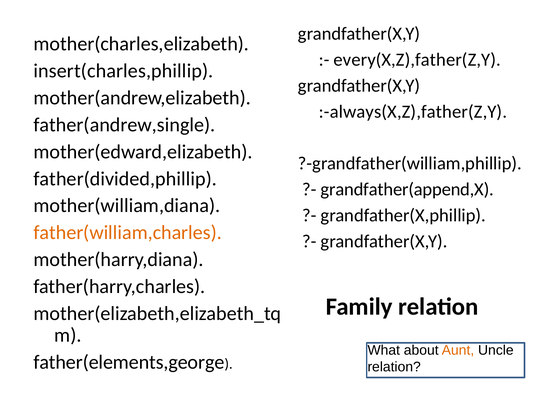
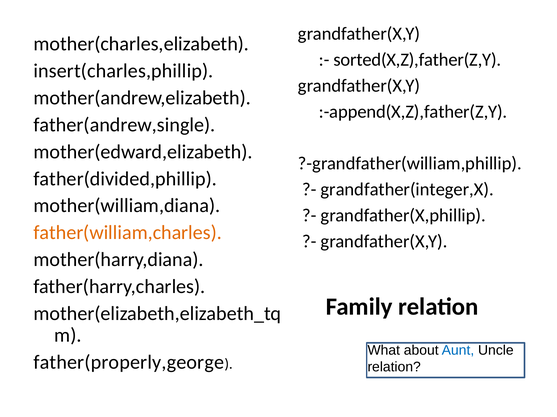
every(X,Z),father(Z,Y: every(X,Z),father(Z,Y -> sorted(X,Z),father(Z,Y (417, 60)
:-always(X,Z),father(Z,Y: :-always(X,Z),father(Z,Y -> :-append(X,Z),father(Z,Y (413, 112)
grandfather(append,X: grandfather(append,X -> grandfather(integer,X (407, 190)
Aunt colour: orange -> blue (458, 351)
father(elements,george: father(elements,george -> father(properly,george (129, 363)
